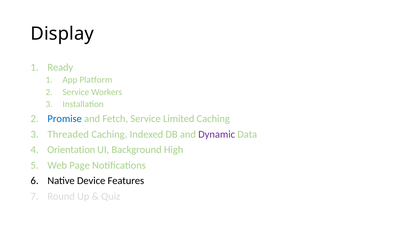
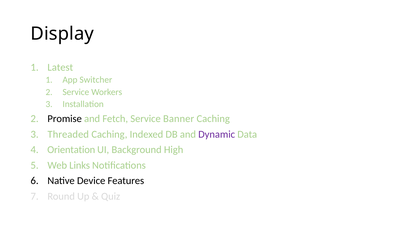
Ready: Ready -> Latest (60, 67)
Platform: Platform -> Switcher (96, 80)
Promise colour: blue -> black (65, 119)
Limited: Limited -> Banner (179, 119)
Page: Page -> Links (80, 165)
